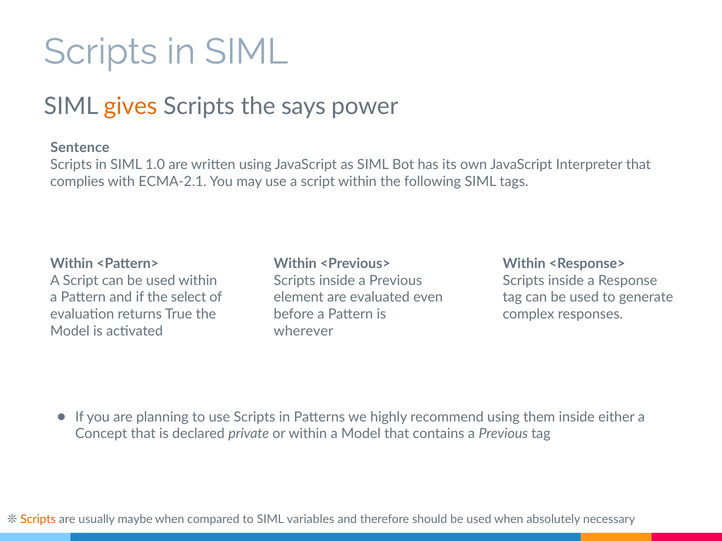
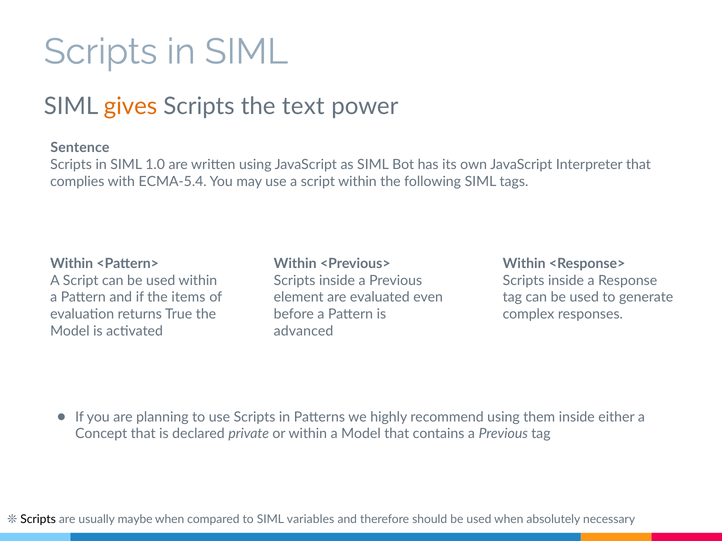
says: says -> text (303, 106)
ECMA-2.1: ECMA-2.1 -> ECMA-5.4 (173, 182)
select: select -> items (188, 297)
wherever: wherever -> advanced (304, 331)
Scripts colour: orange -> black (38, 520)
